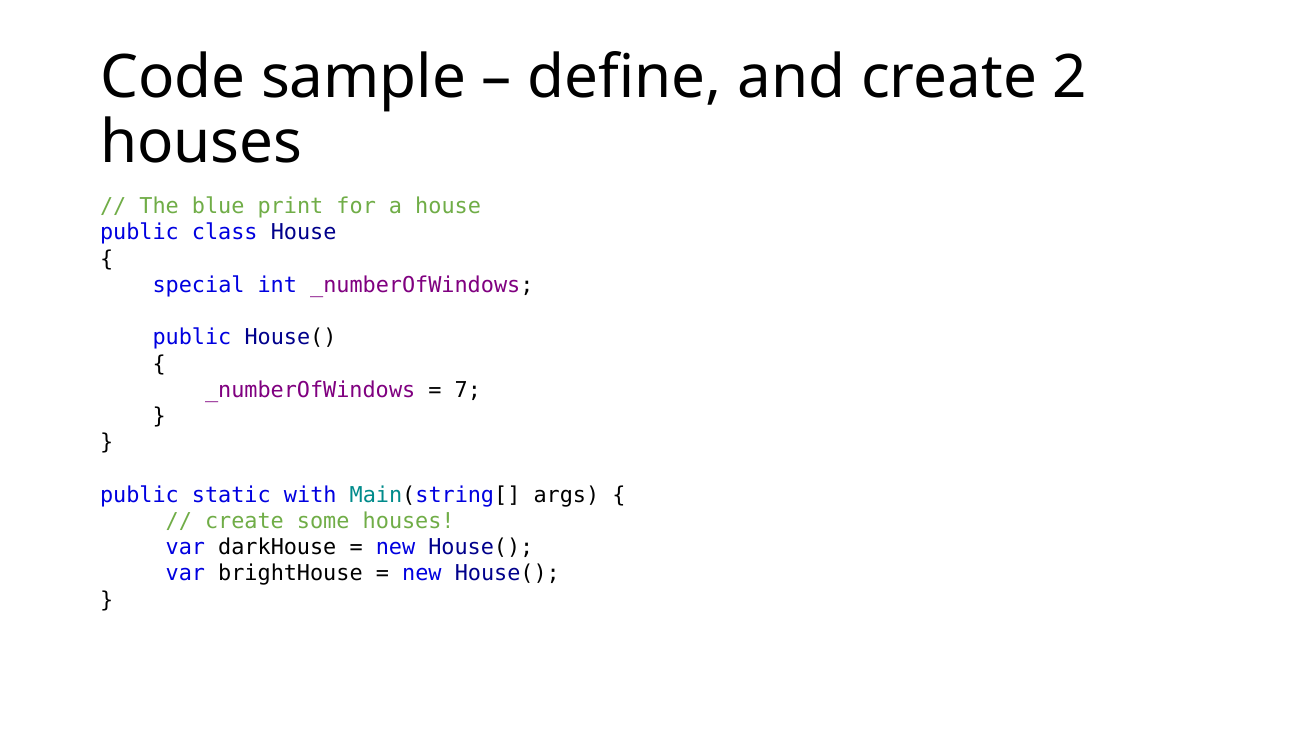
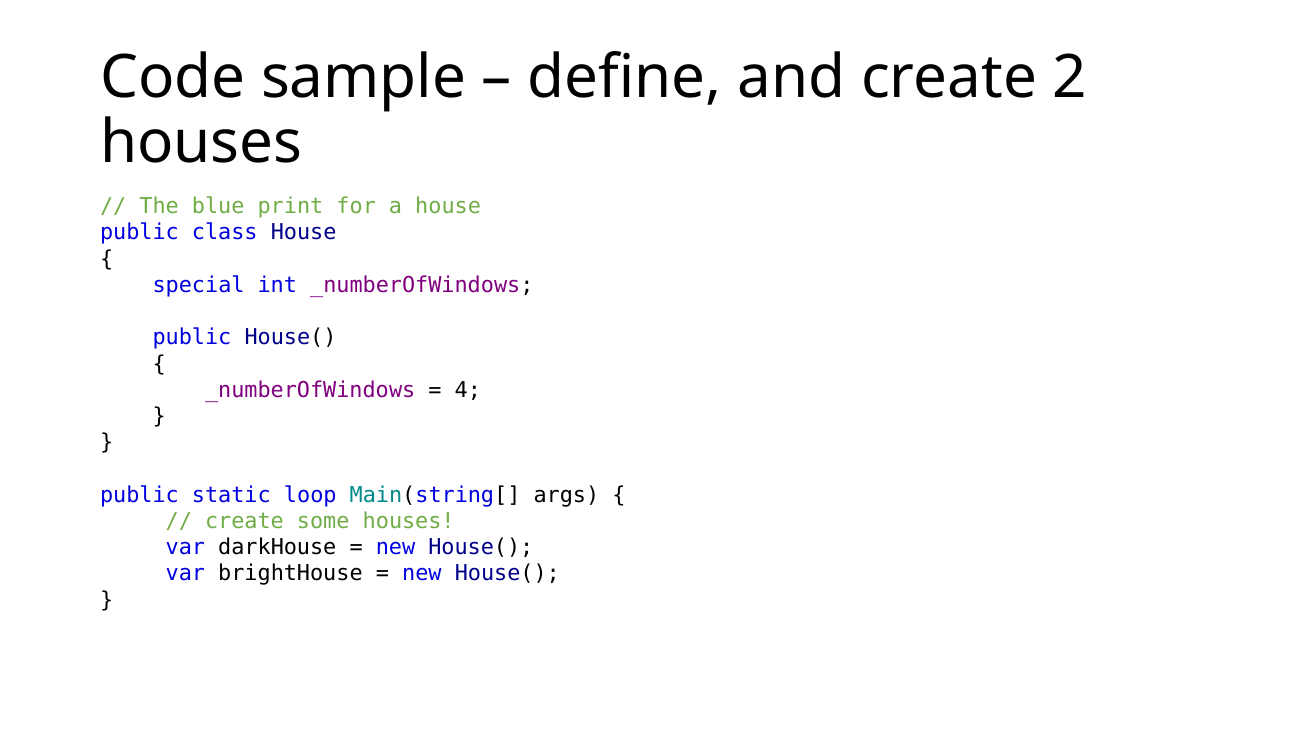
7: 7 -> 4 (468, 390)
with: with -> loop (310, 495)
